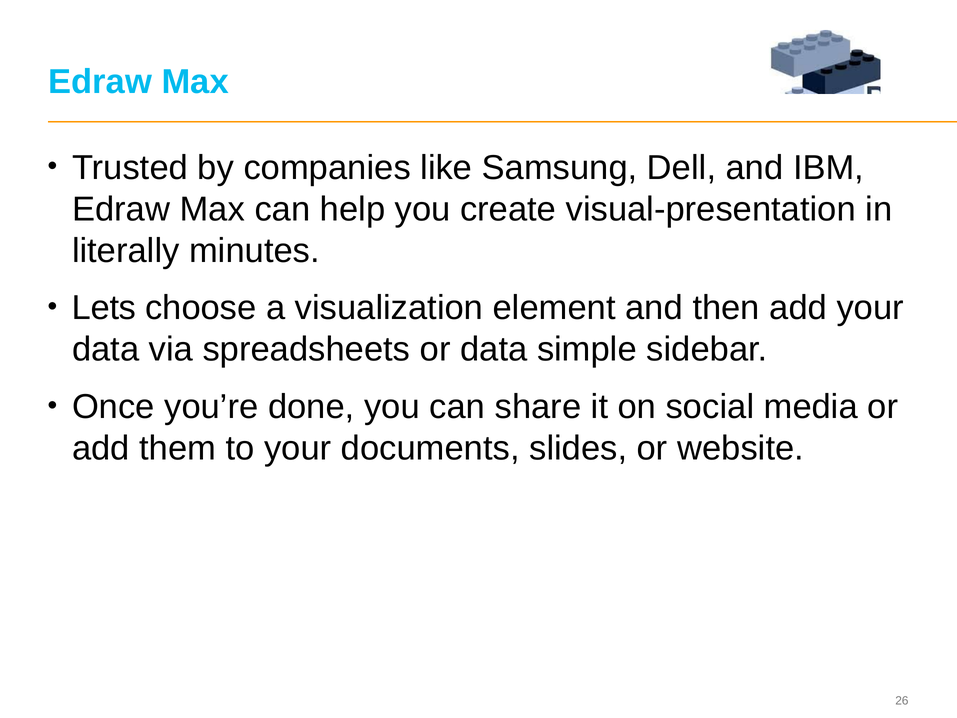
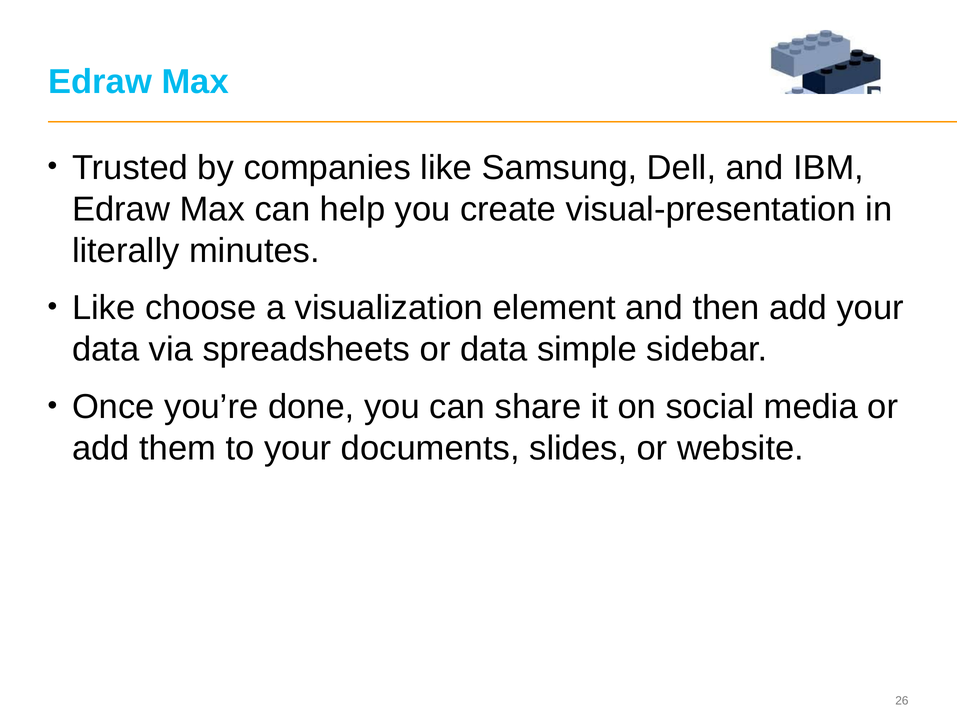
Lets: Lets -> Like (104, 308)
